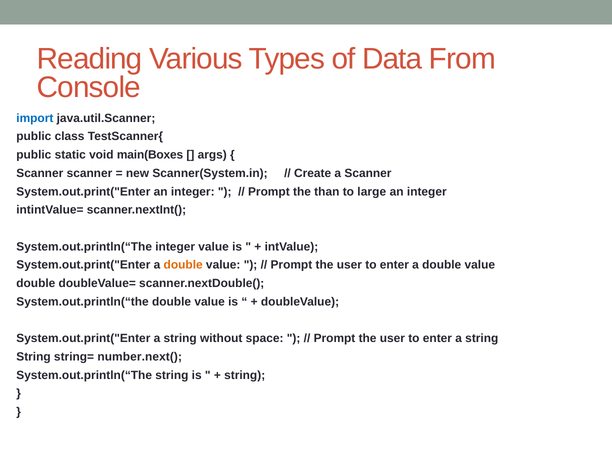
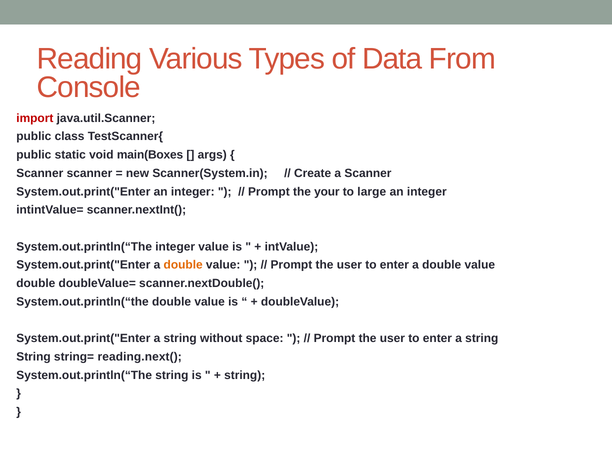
import colour: blue -> red (35, 118)
than: than -> your (327, 192)
number.next(: number.next( -> reading.next( (140, 357)
